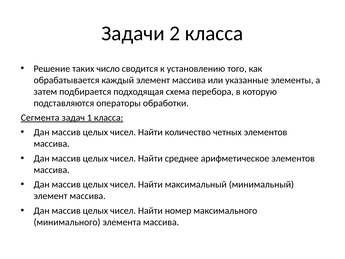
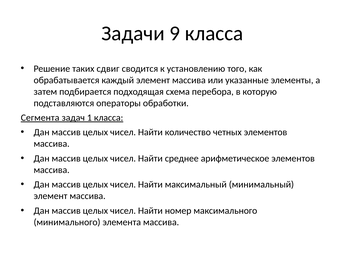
2: 2 -> 9 (175, 33)
число: число -> сдвиг (108, 69)
